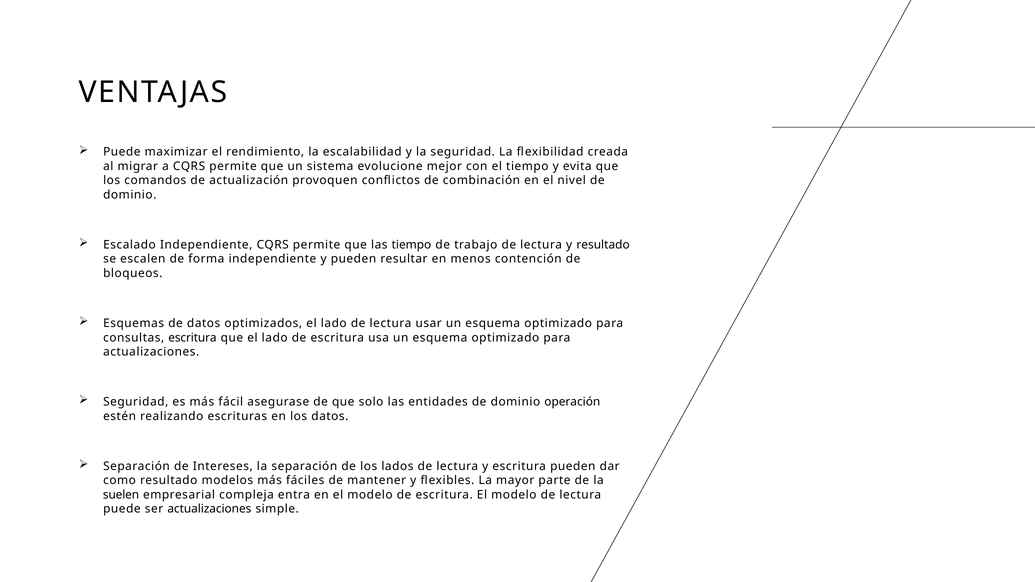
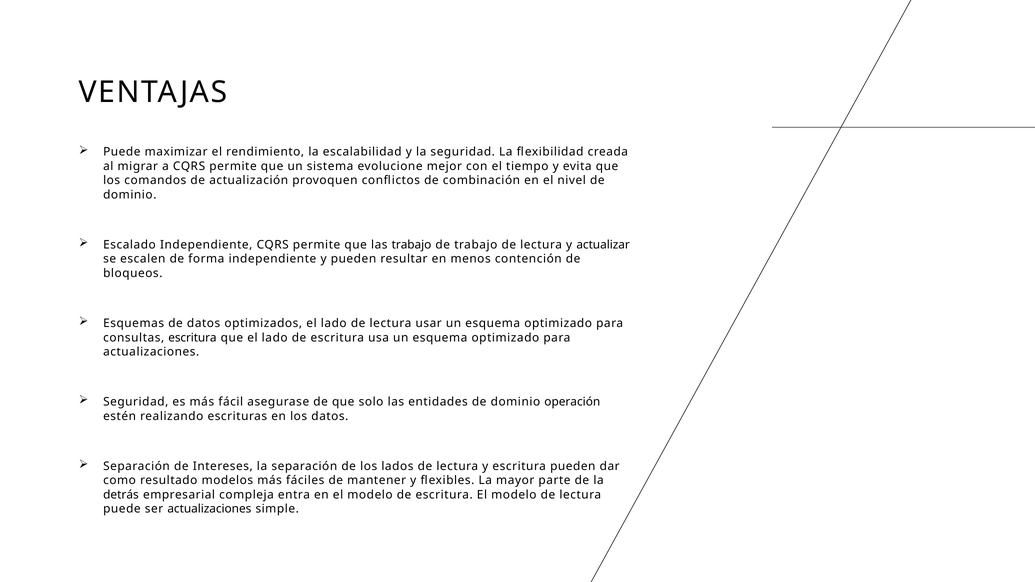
las tiempo: tiempo -> trabajo (412, 245)
y resultado: resultado -> actualizar (603, 245)
suelen: suelen -> detrás (121, 495)
